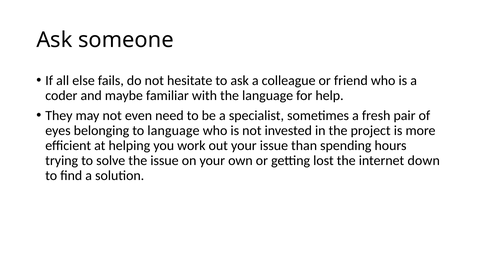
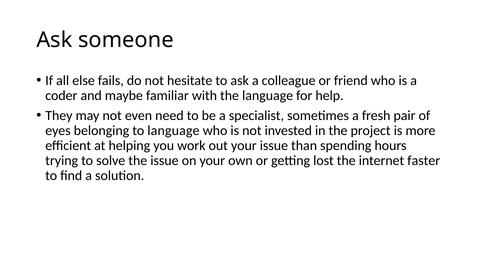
down: down -> faster (424, 161)
